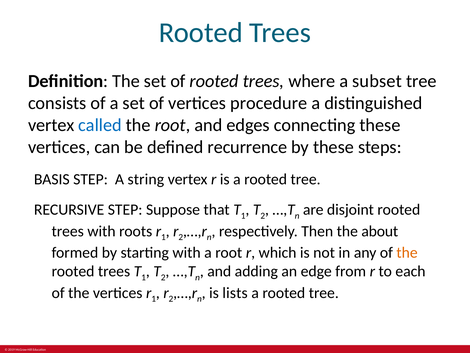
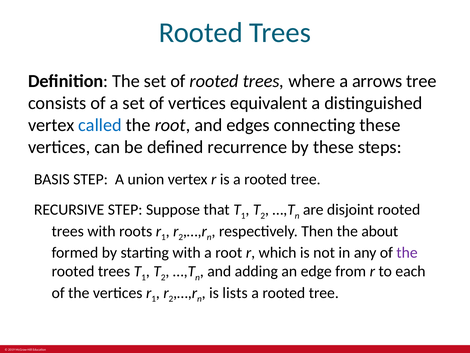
subset: subset -> arrows (377, 81)
procedure: procedure -> equivalent (269, 103)
string: string -> union (146, 179)
the colour: orange -> purple (407, 252)
